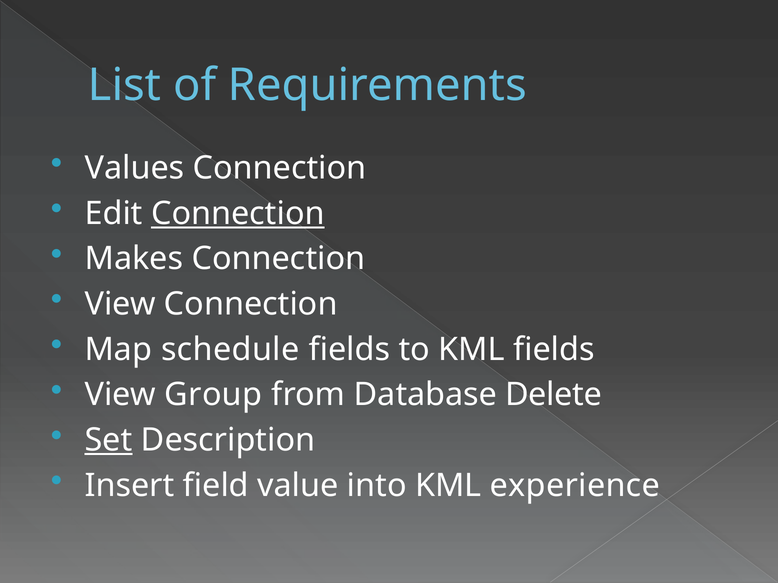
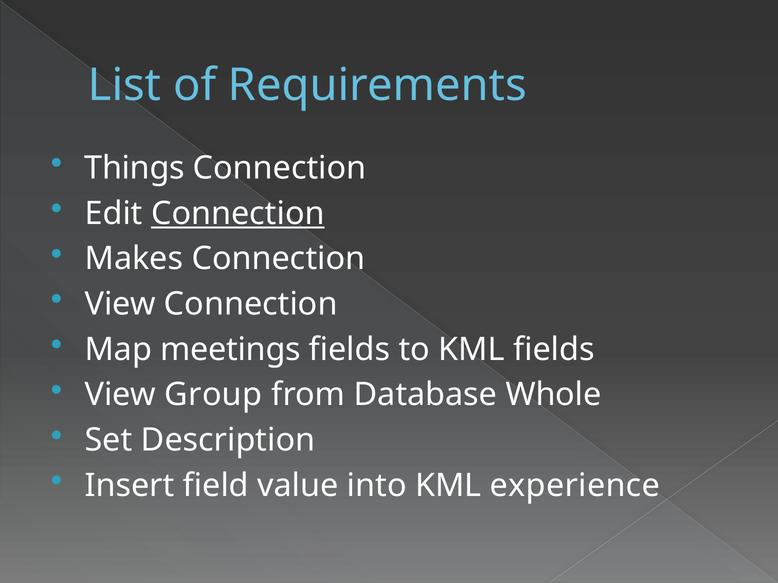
Values: Values -> Things (135, 168)
schedule: schedule -> meetings (231, 350)
Delete: Delete -> Whole (553, 395)
Set underline: present -> none (109, 441)
